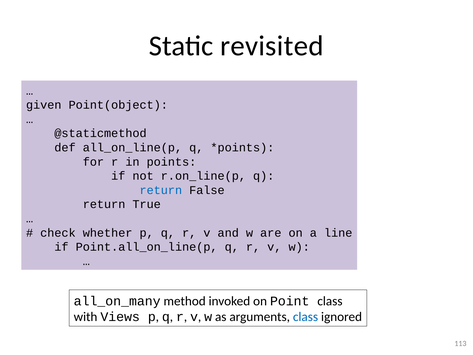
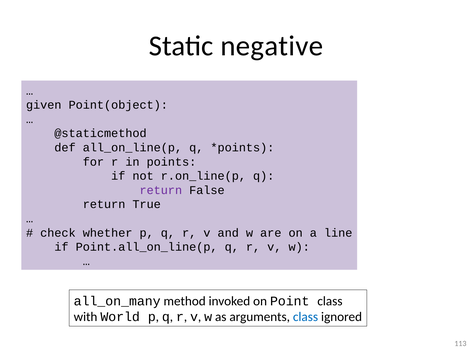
revisited: revisited -> negative (272, 46)
return colour: blue -> purple (161, 190)
Views: Views -> World (120, 317)
